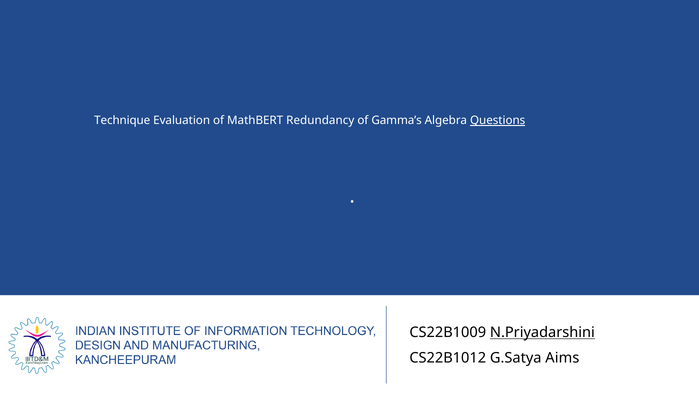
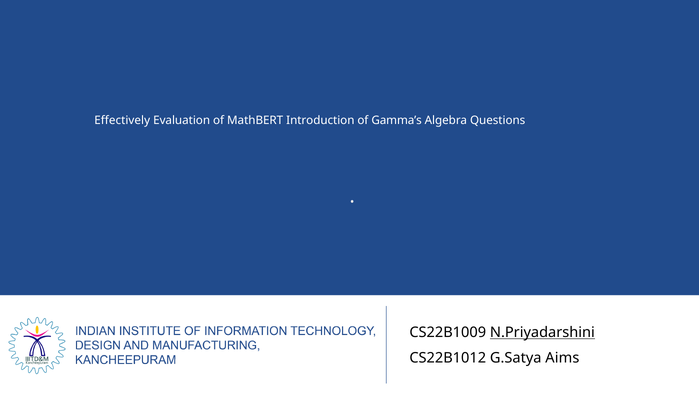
Technique: Technique -> Effectively (122, 121)
Redundancy: Redundancy -> Introduction (320, 121)
Questions underline: present -> none (498, 121)
